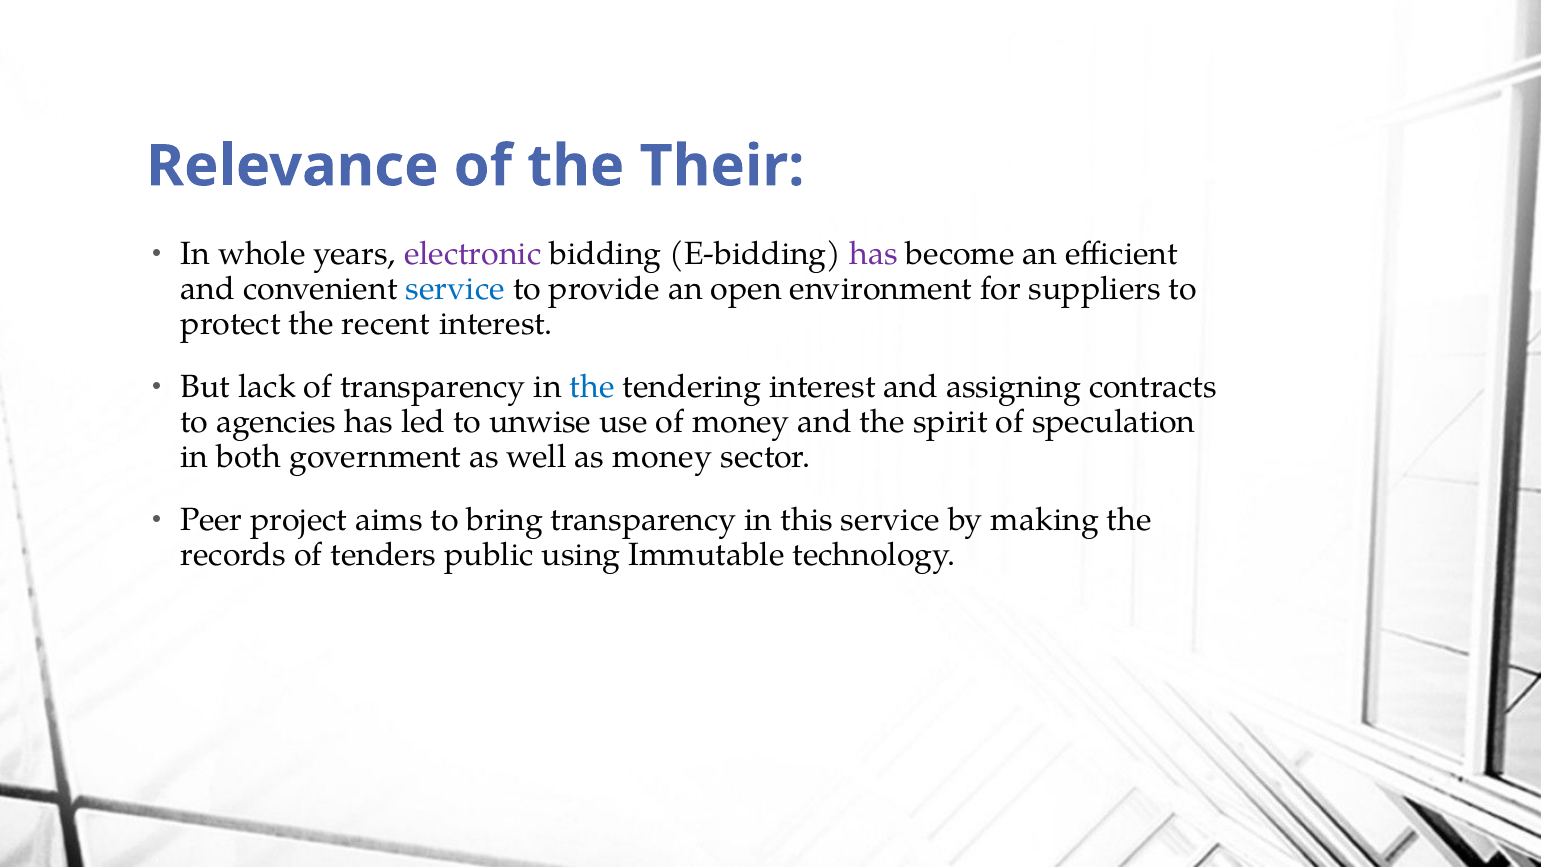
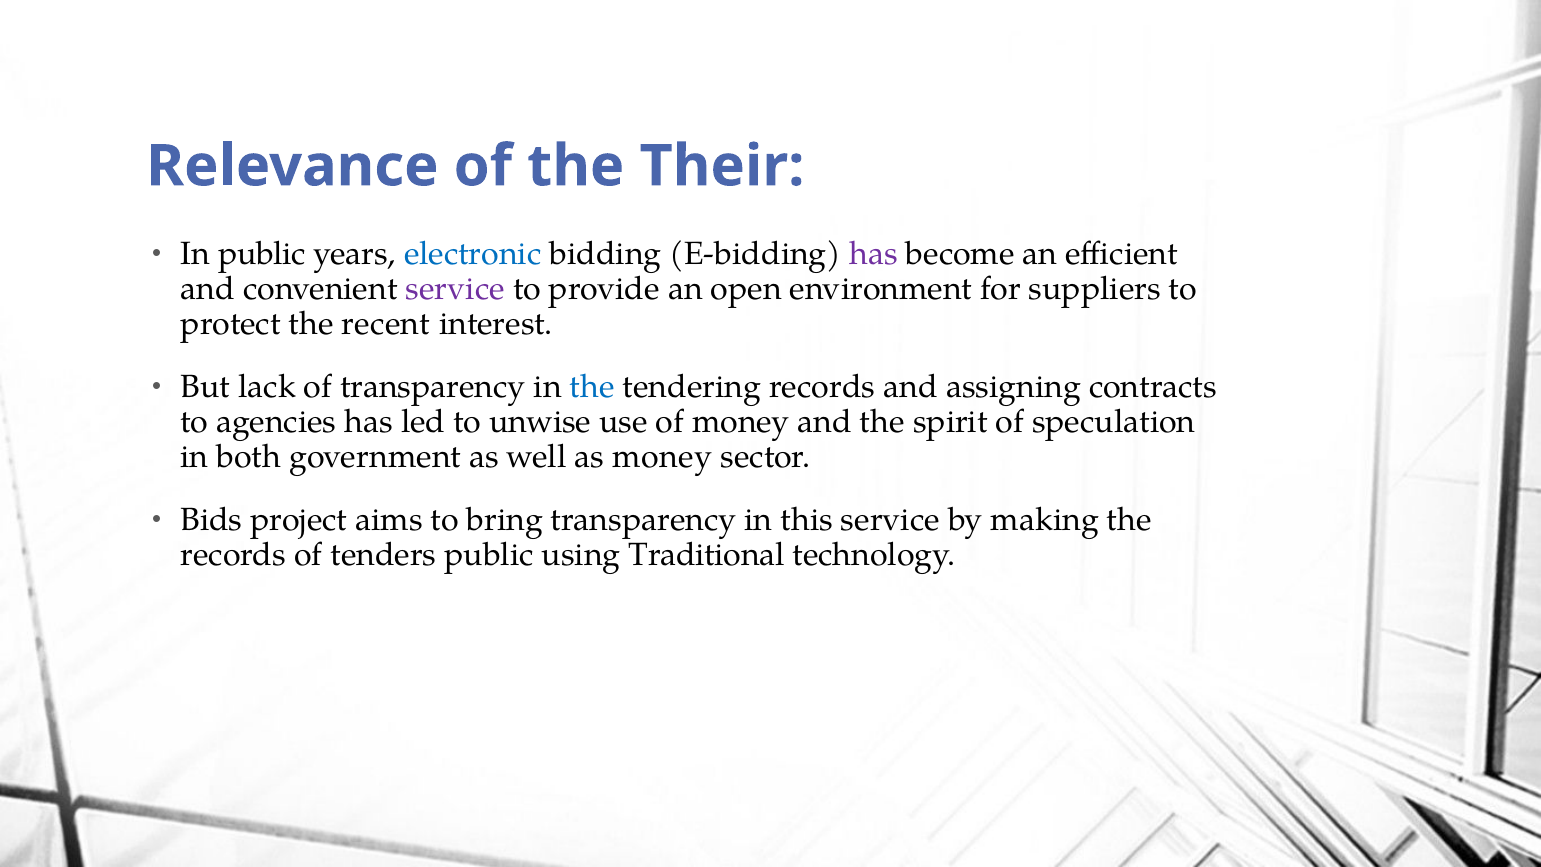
In whole: whole -> public (262, 254)
electronic colour: purple -> blue (473, 254)
service colour: blue -> purple (455, 289)
tendering interest: interest -> records (822, 387)
Peer: Peer -> Bids (212, 520)
Immutable: Immutable -> Traditional (707, 555)
